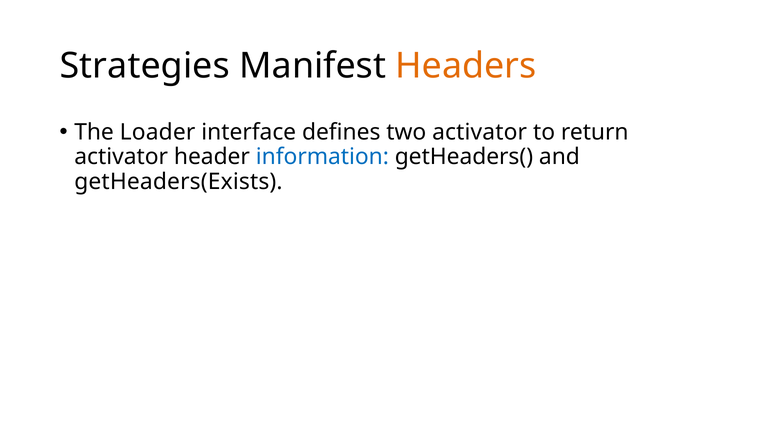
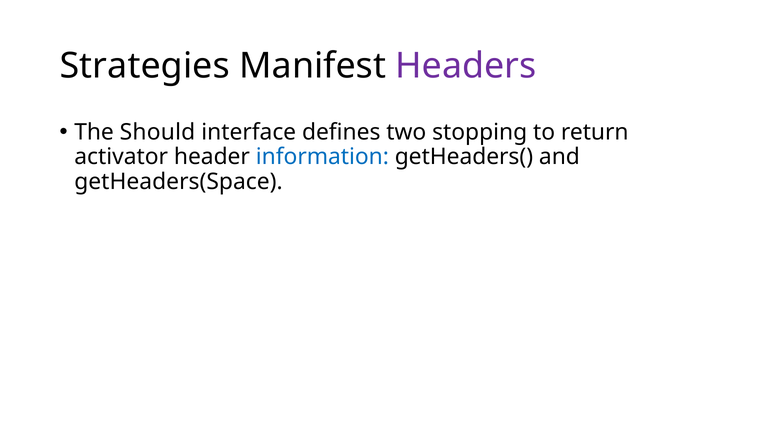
Headers colour: orange -> purple (466, 66)
Loader: Loader -> Should (158, 132)
two activator: activator -> stopping (480, 132)
getHeaders(Exists: getHeaders(Exists -> getHeaders(Space (179, 181)
